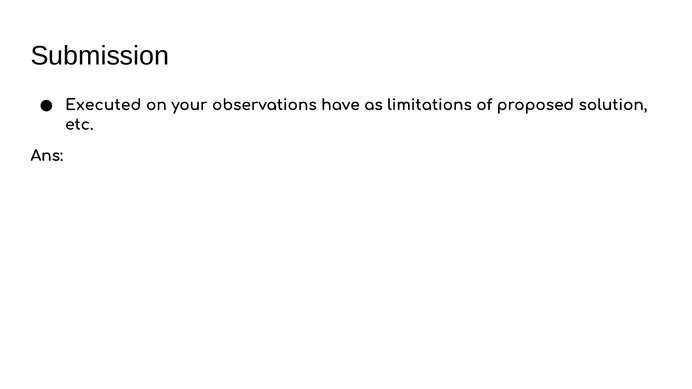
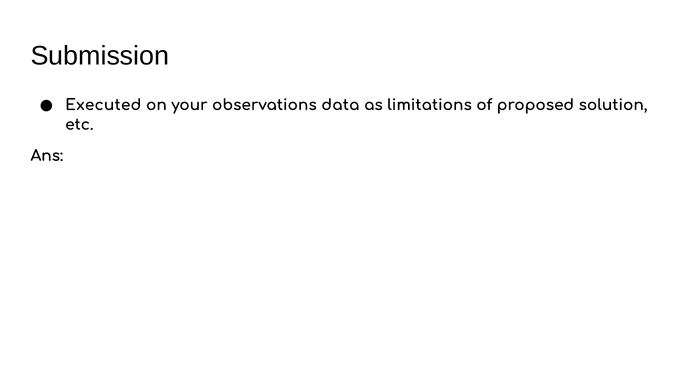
have: have -> data (340, 105)
